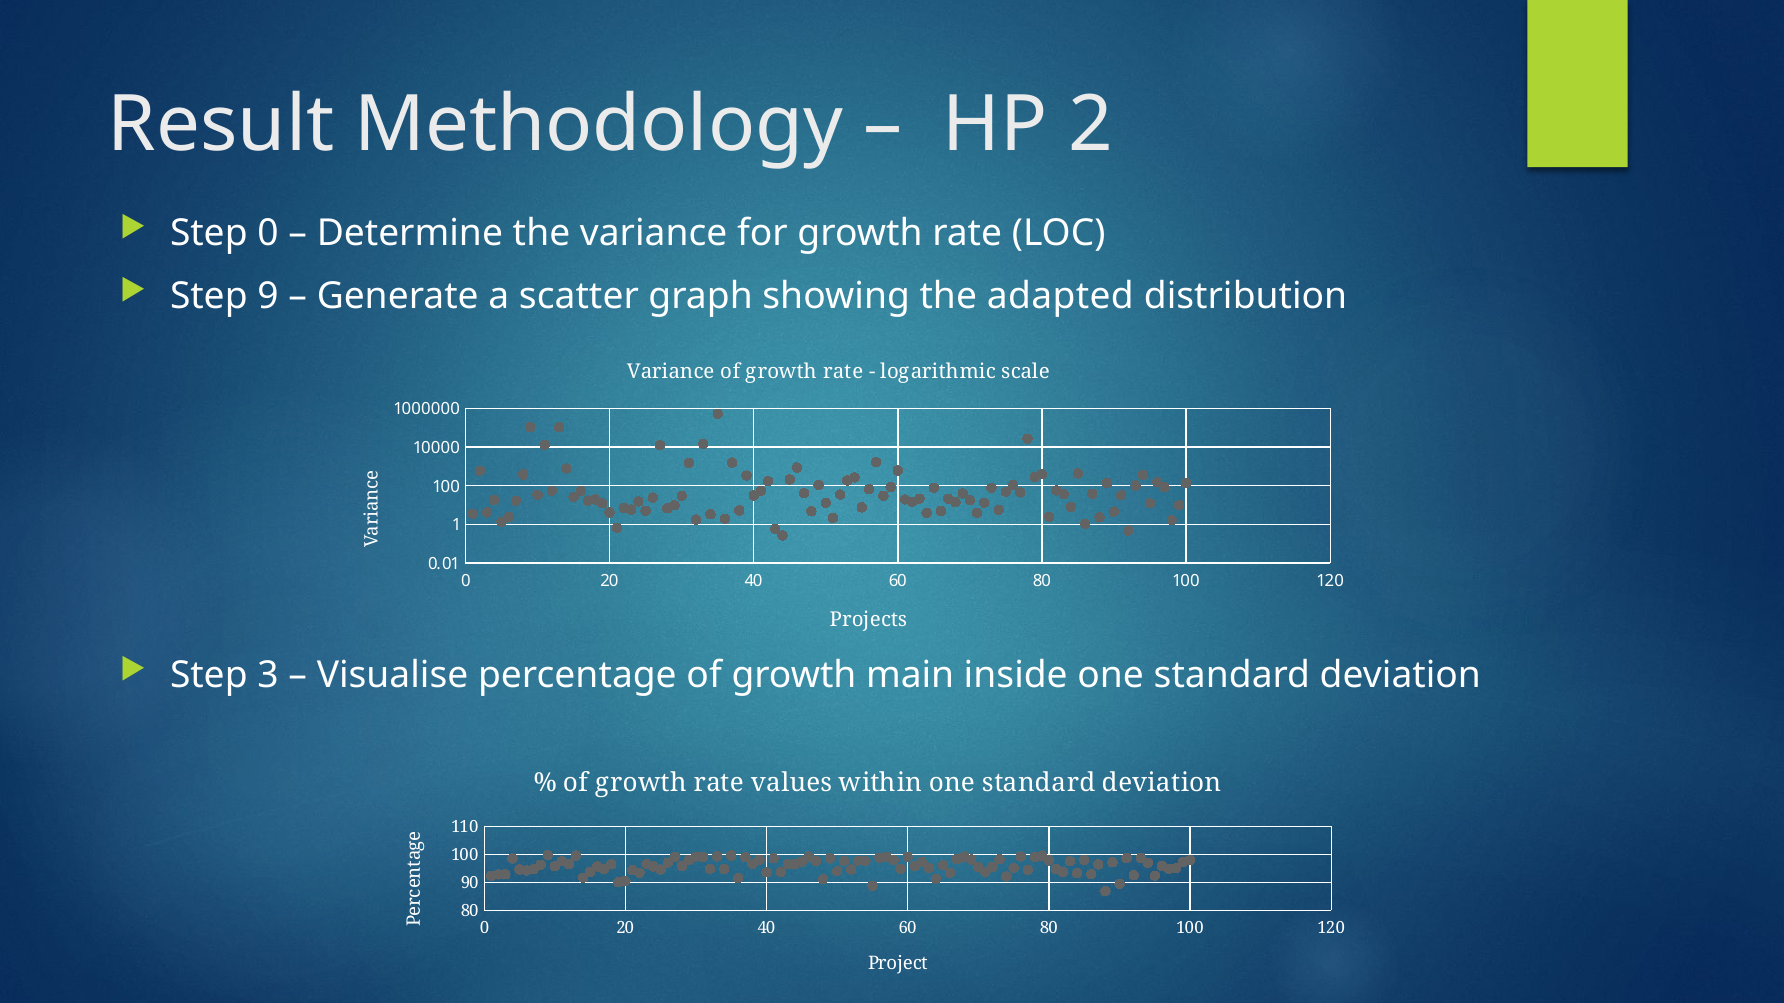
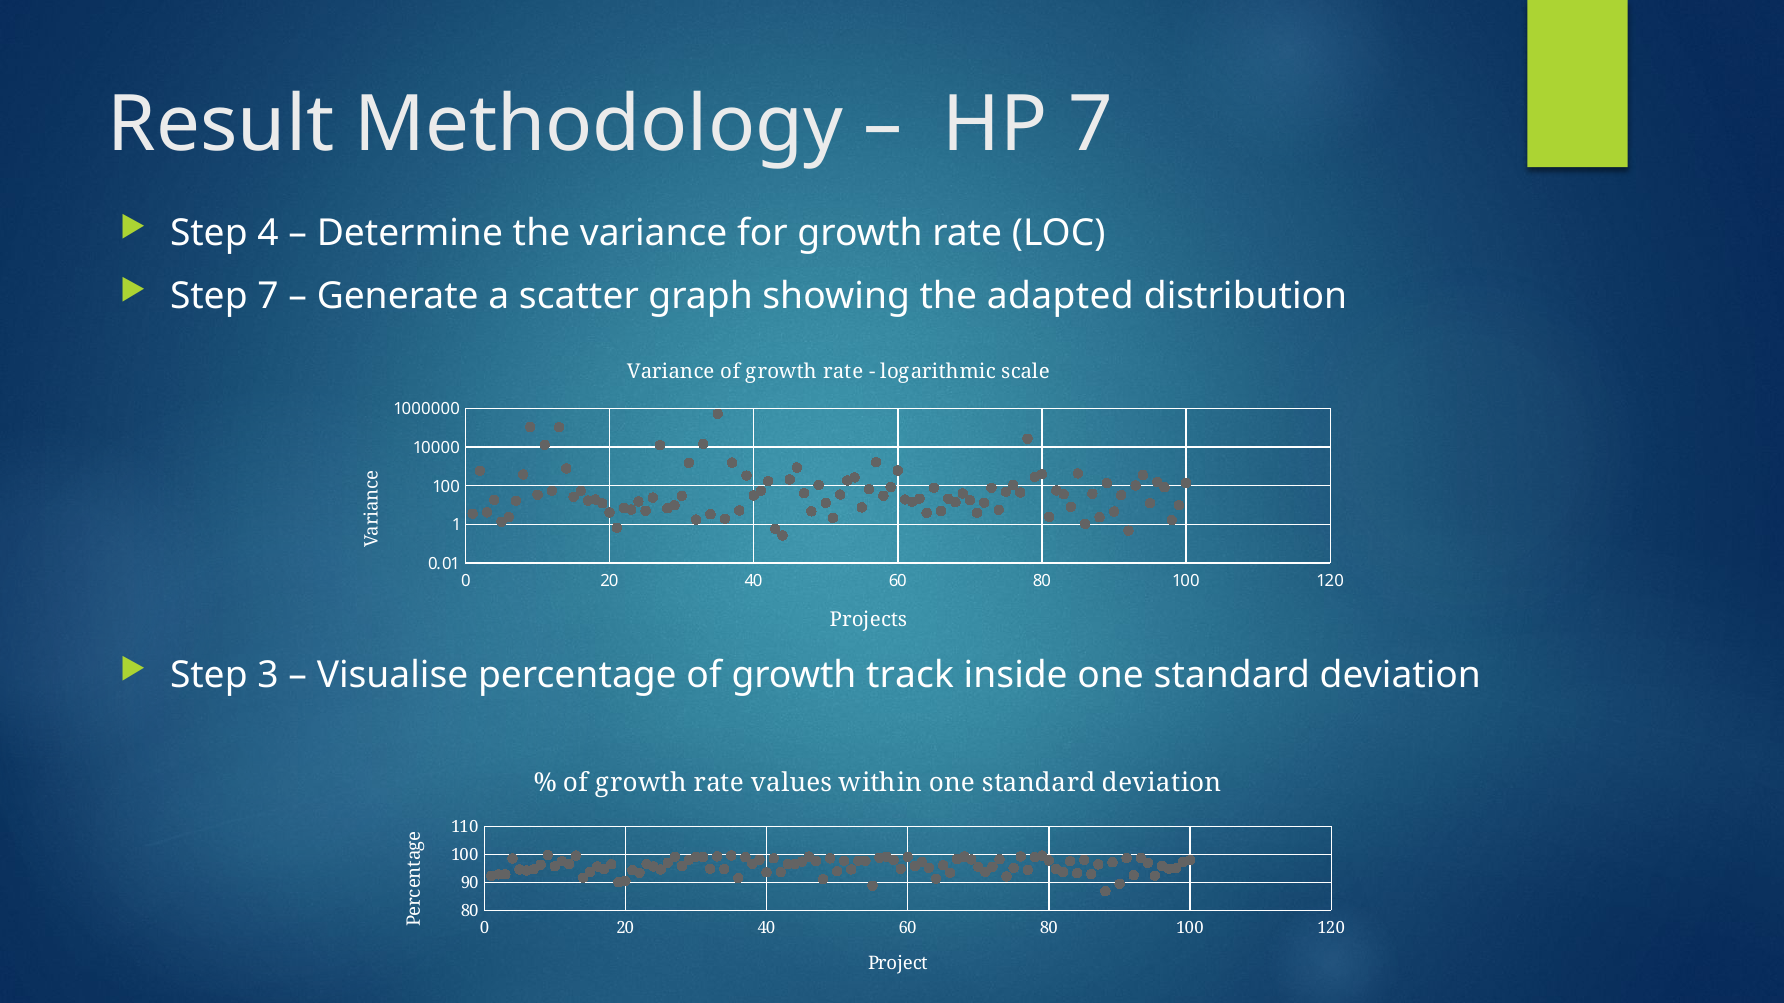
HP 2: 2 -> 7 (1091, 125)
Step 0: 0 -> 4 (268, 233)
Step 9: 9 -> 7 (268, 296)
main: main -> track (910, 676)
